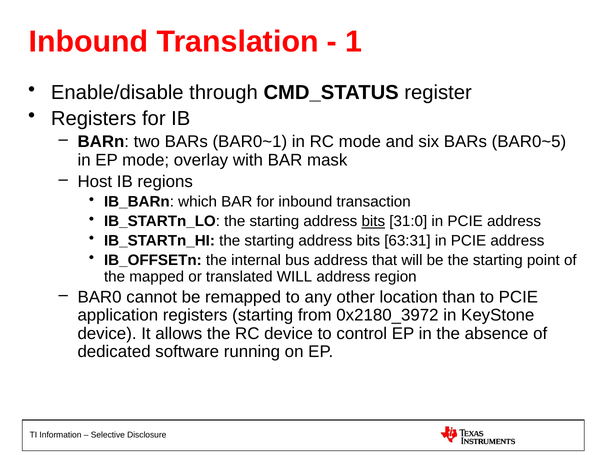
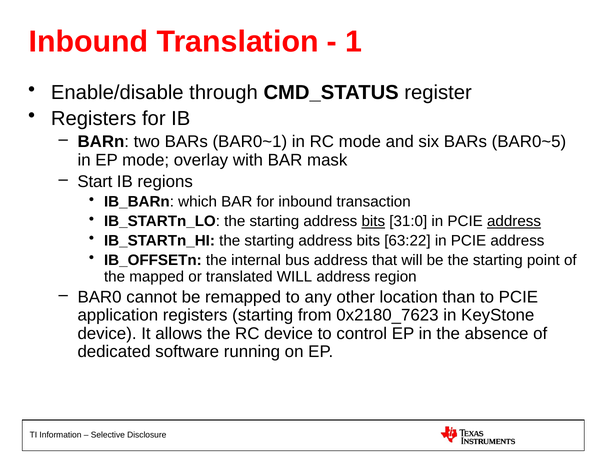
Host: Host -> Start (95, 182)
address underline: none -> present (514, 221)
63:31: 63:31 -> 63:22 (407, 241)
0x2180_3972: 0x2180_3972 -> 0x2180_7623 (387, 316)
